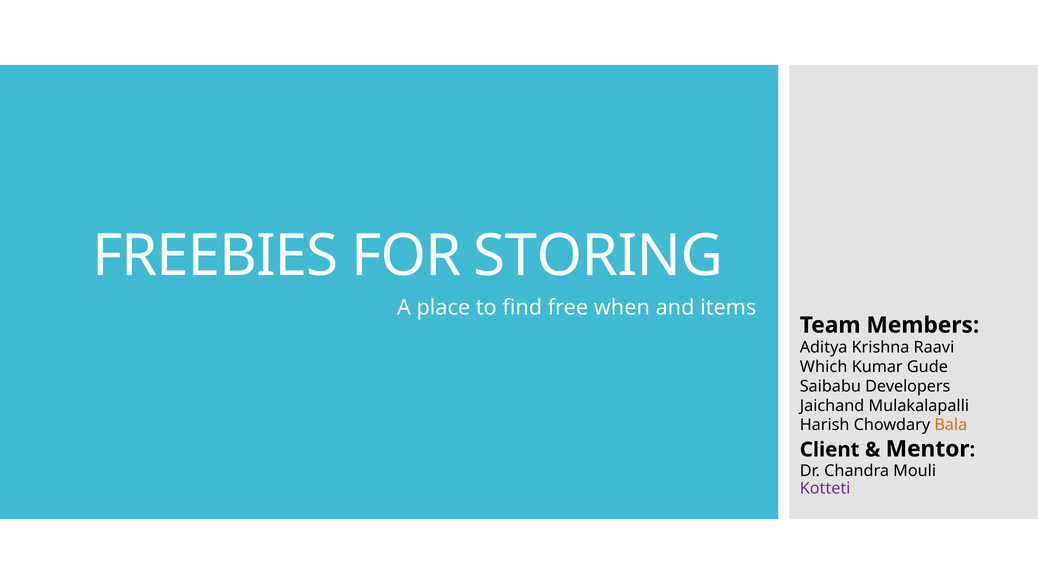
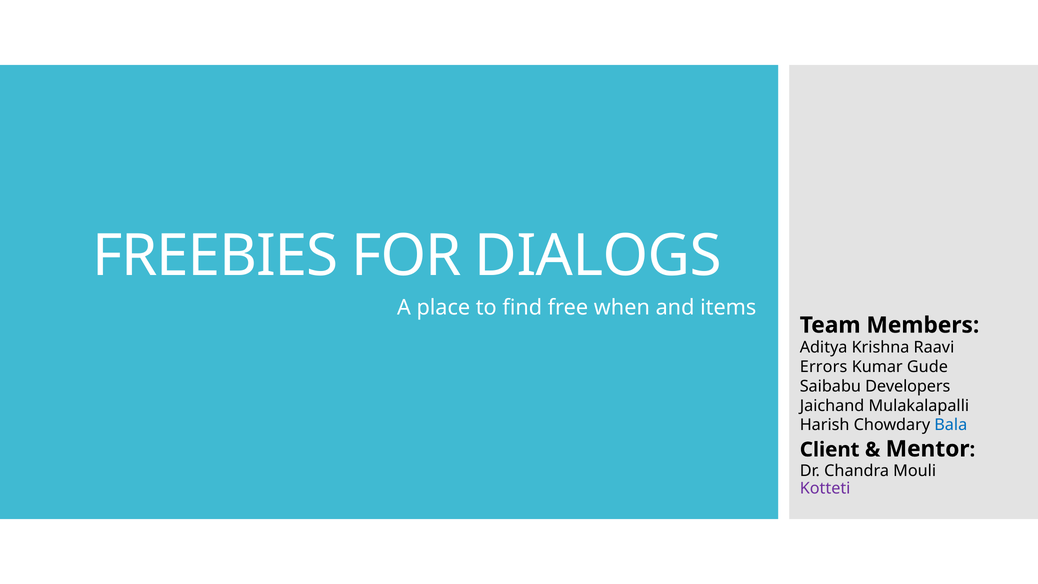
STORING: STORING -> DIALOGS (598, 256)
Which: Which -> Errors (824, 367)
Bala colour: orange -> blue (951, 425)
